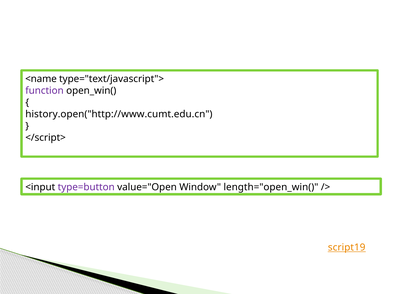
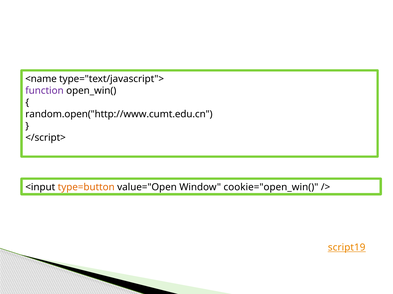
history.open("http://www.cumt.edu.cn: history.open("http://www.cumt.edu.cn -> random.open("http://www.cumt.edu.cn (119, 114)
type=button colour: purple -> orange (86, 188)
length="open_win(: length="open_win( -> cookie="open_win( (271, 188)
